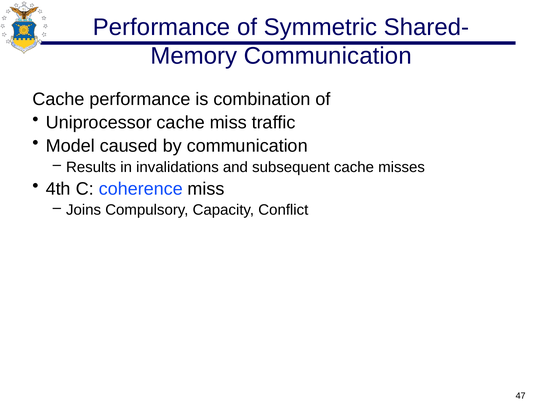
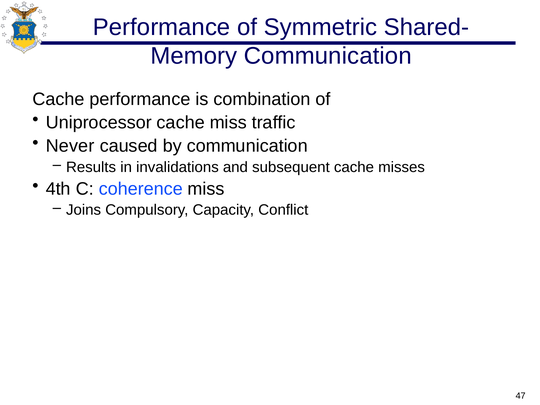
Model: Model -> Never (70, 146)
